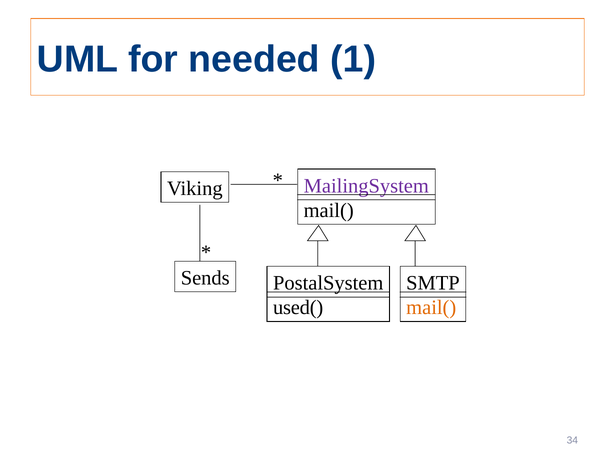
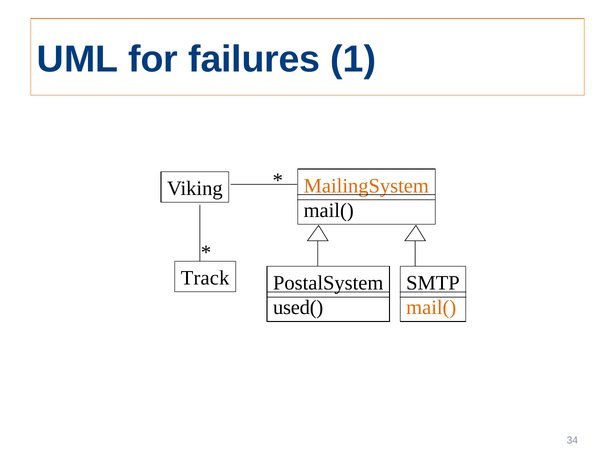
needed: needed -> failures (254, 60)
MailingSystem colour: purple -> orange (366, 186)
Sends: Sends -> Track (205, 278)
